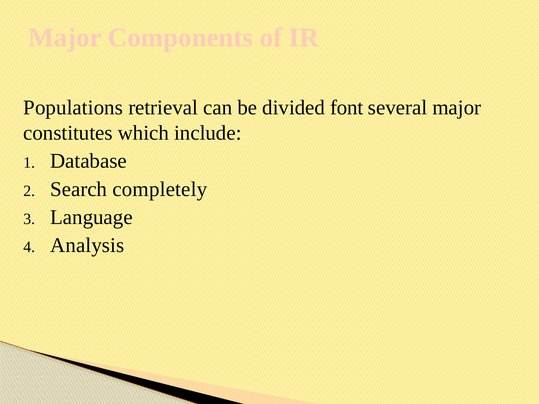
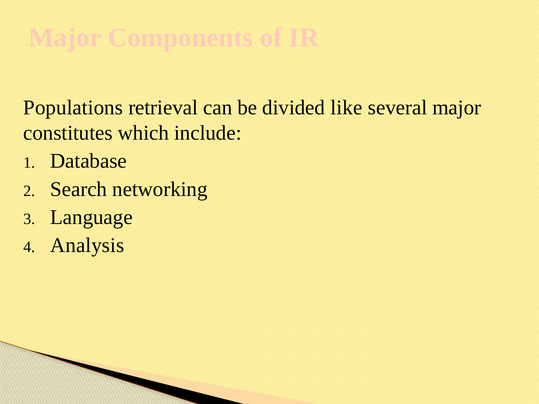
font: font -> like (346, 108)
completely: completely -> networking (160, 189)
